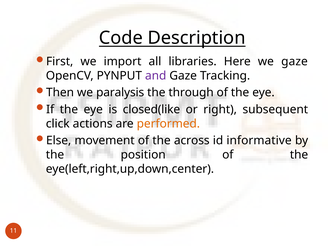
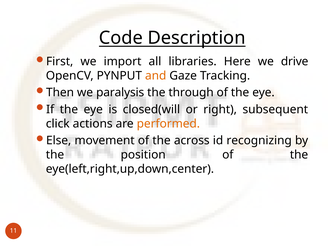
we gaze: gaze -> drive (295, 61)
and colour: purple -> orange (156, 76)
closed(like: closed(like -> closed(will (151, 109)
informative: informative -> recognizing (259, 140)
